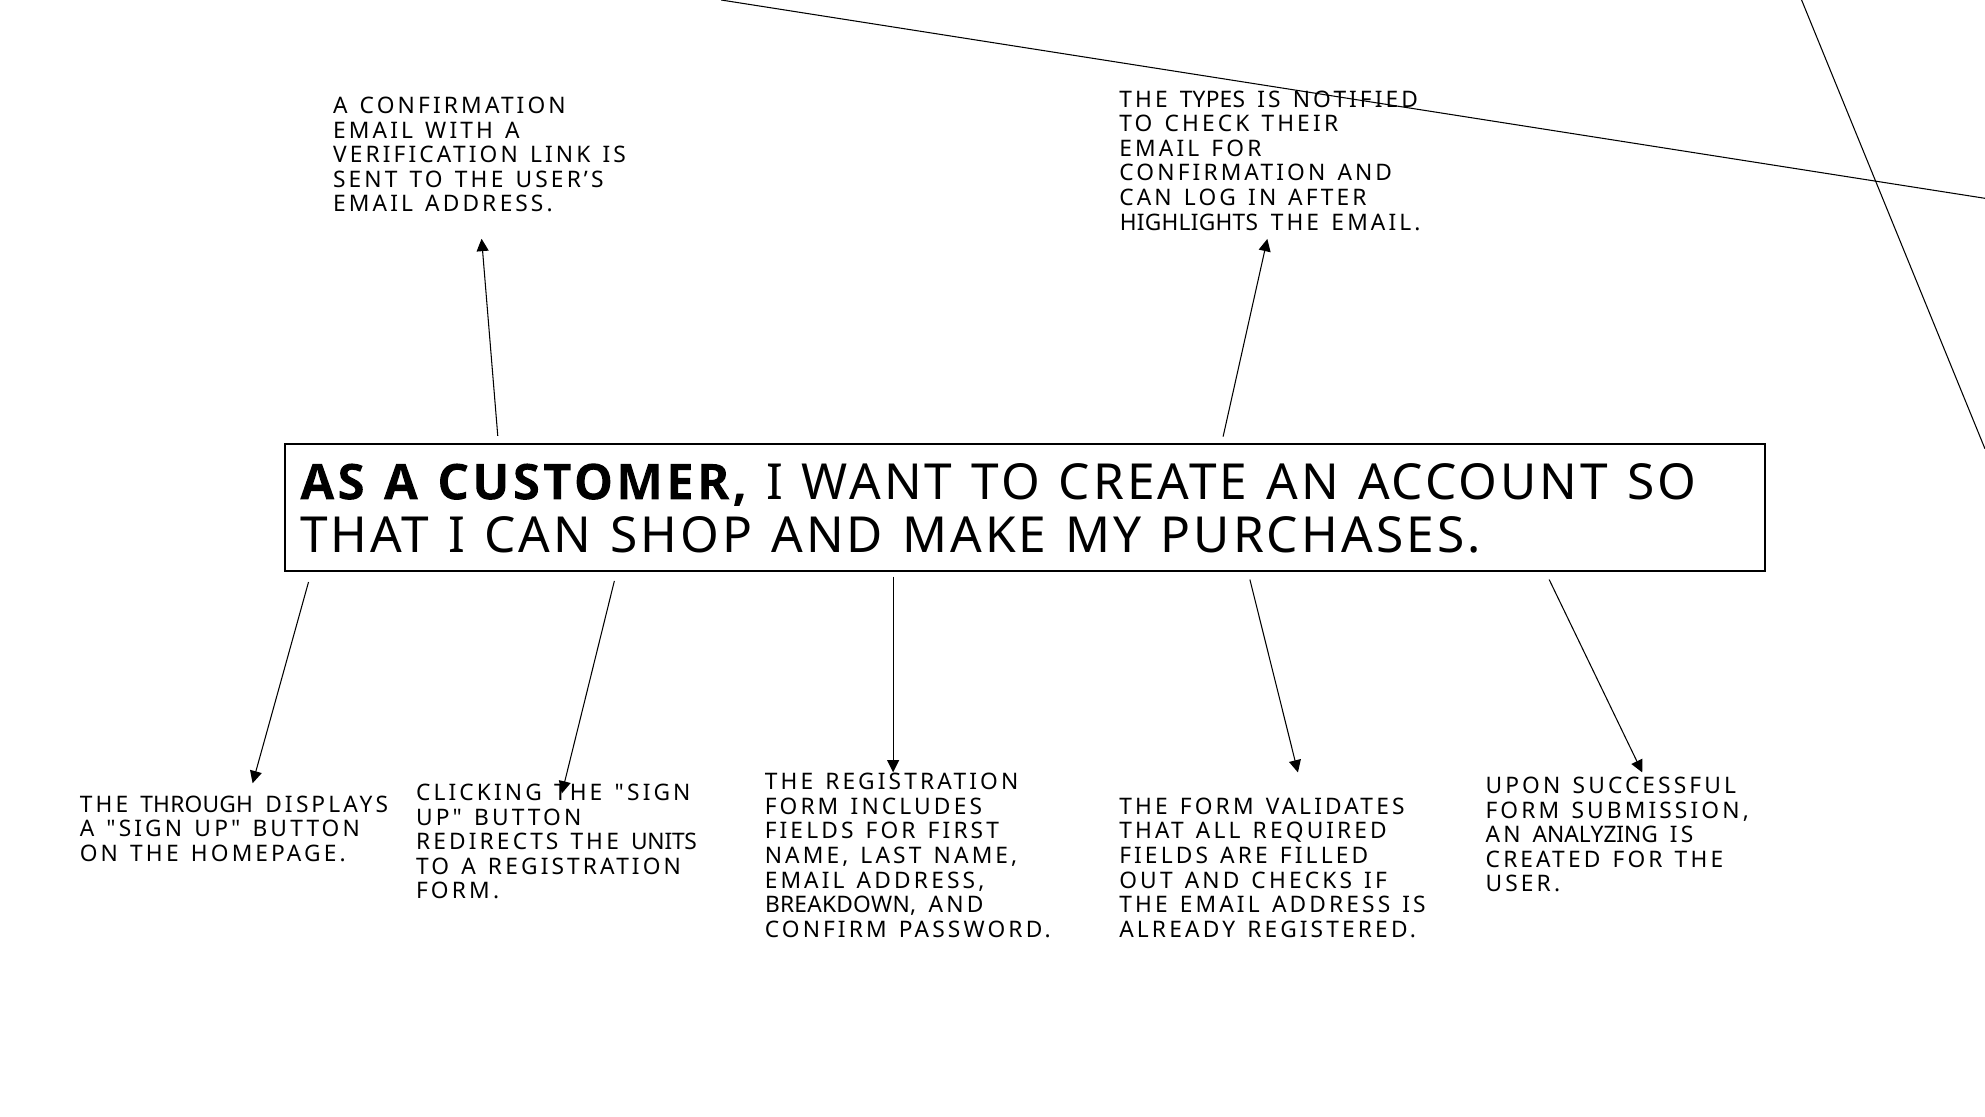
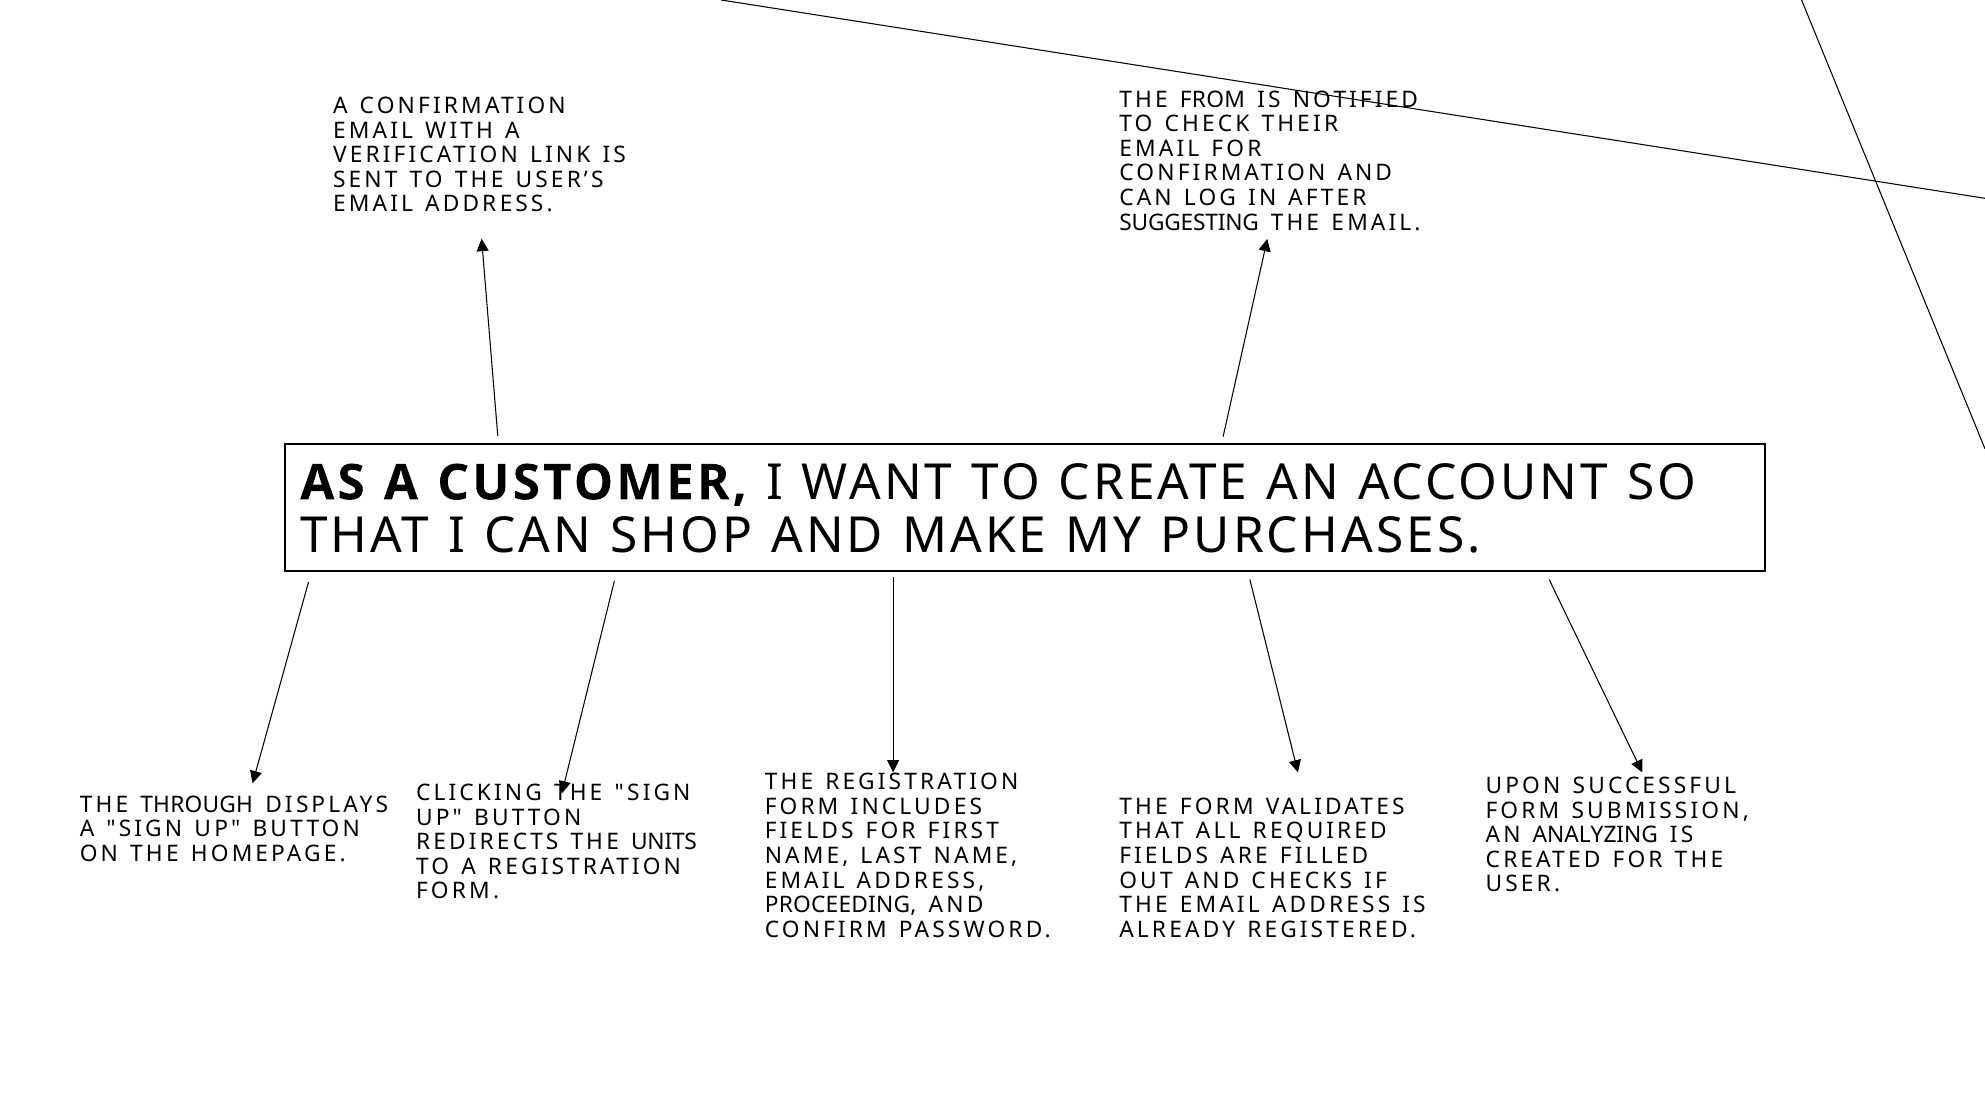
TYPES: TYPES -> FROM (1212, 100)
HIGHLIGHTS: HIGHLIGHTS -> SUGGESTING (1189, 222)
BREAKDOWN: BREAKDOWN -> PROCEEDING (841, 905)
